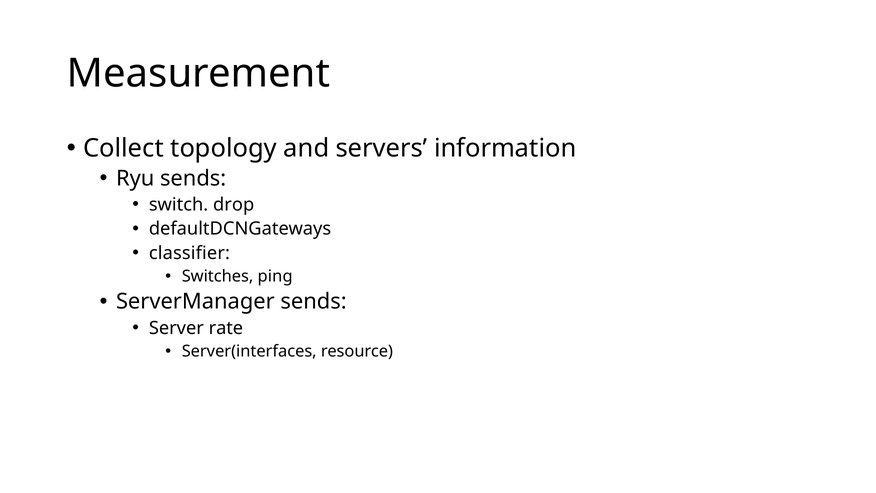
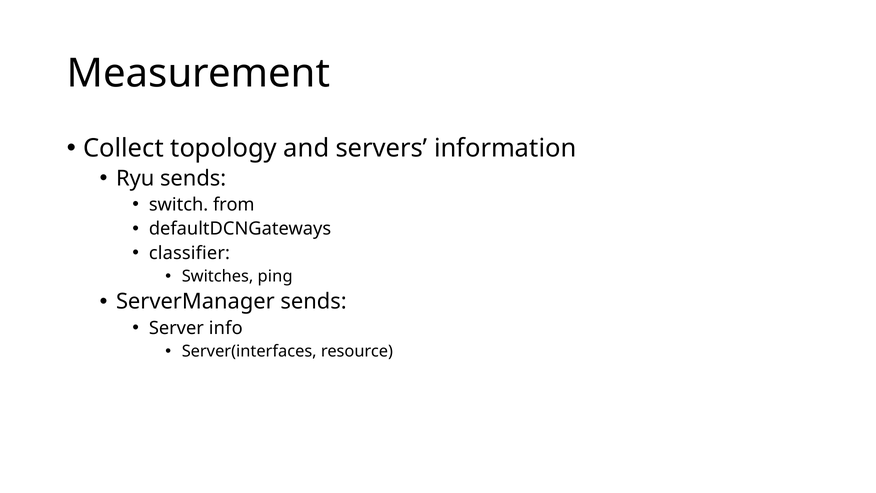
drop: drop -> from (234, 205)
rate: rate -> info (226, 328)
